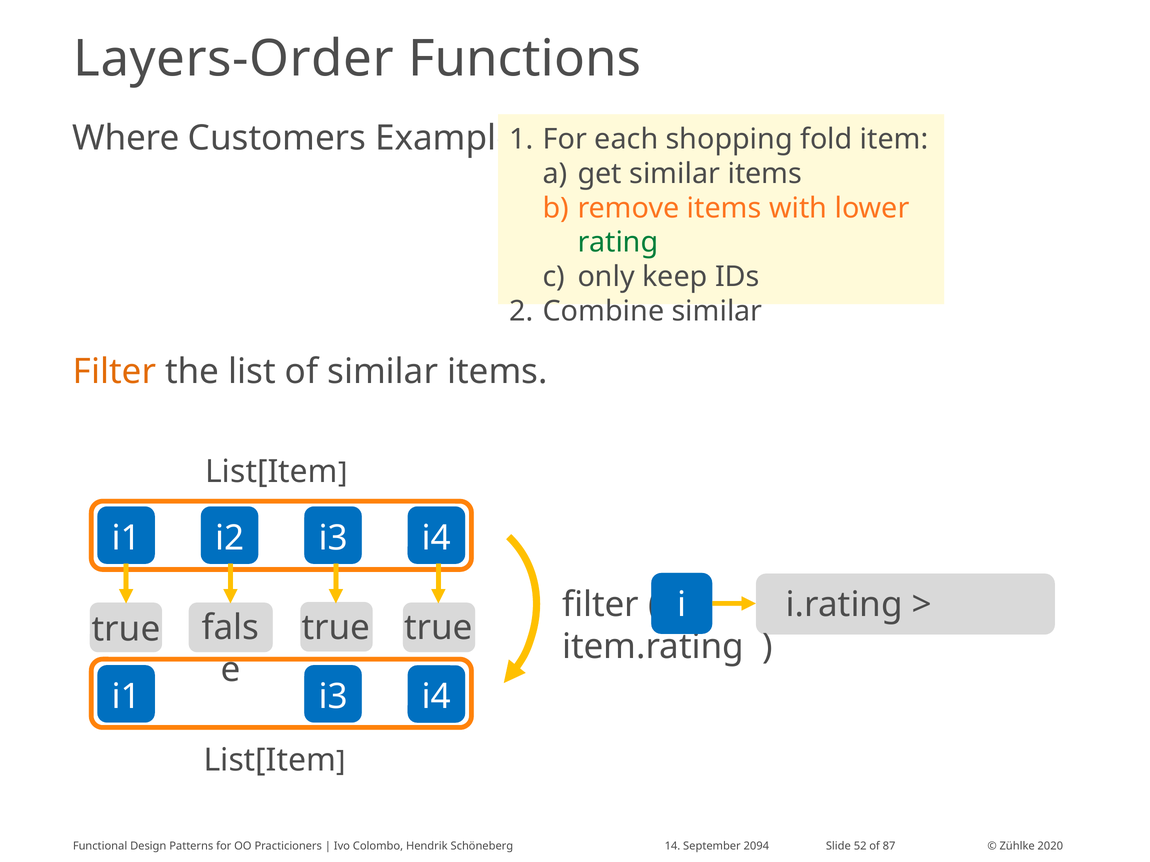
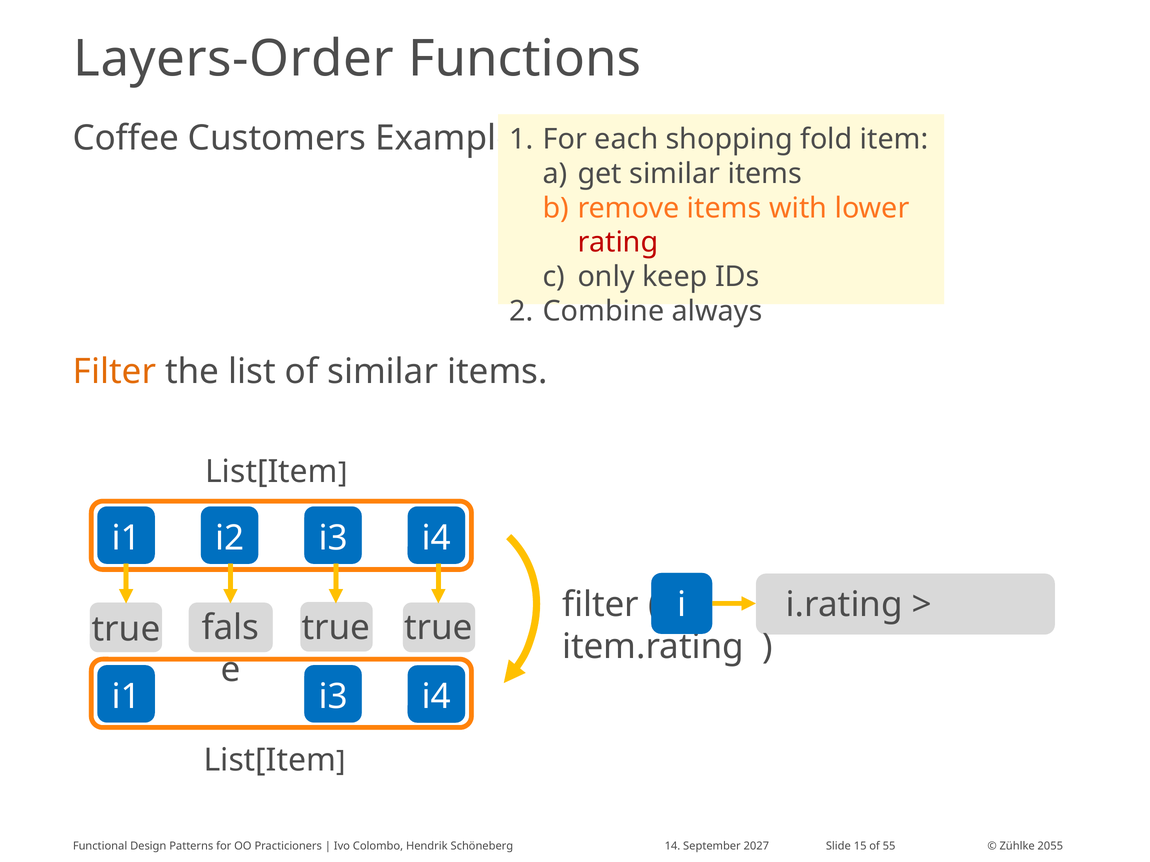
Where: Where -> Coffee (126, 138)
rating colour: green -> red (618, 243)
Combine similar: similar -> always (717, 312)
2094: 2094 -> 2027 (756, 847)
52: 52 -> 15 (860, 847)
87: 87 -> 55 (889, 847)
2020: 2020 -> 2055 (1050, 847)
